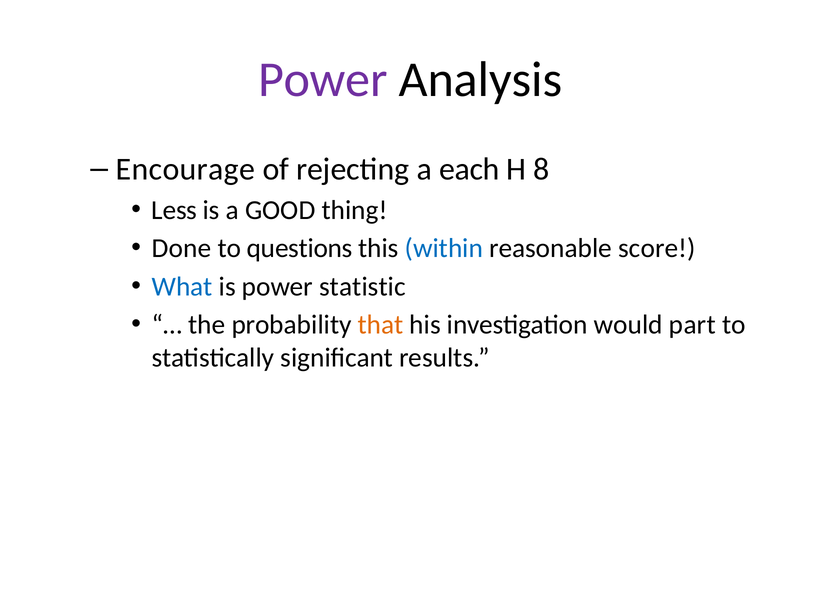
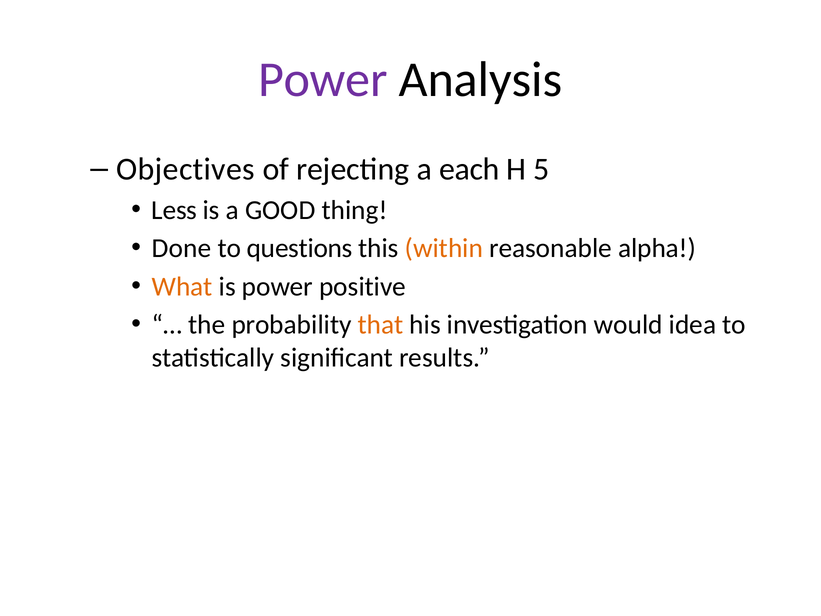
Encourage: Encourage -> Objectives (186, 169)
8: 8 -> 5 (541, 169)
within colour: blue -> orange (444, 248)
score: score -> alpha (657, 248)
What colour: blue -> orange (182, 287)
statistic: statistic -> positive (363, 287)
part: part -> idea (693, 325)
